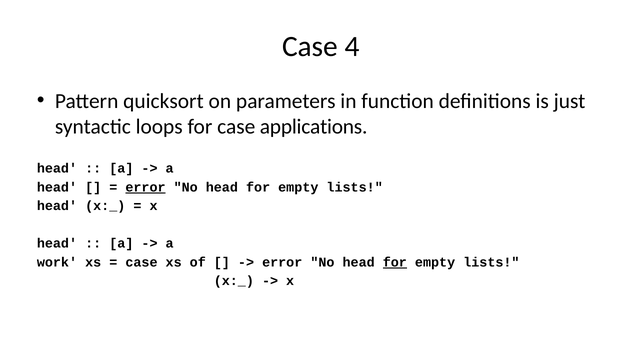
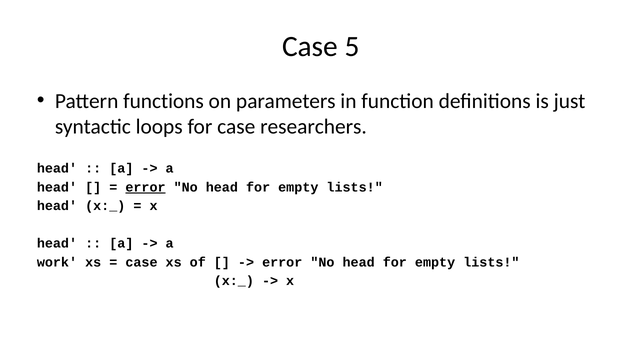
4: 4 -> 5 (352, 47)
quicksort: quicksort -> functions (163, 101)
applications: applications -> researchers (314, 127)
for underline: present -> none (395, 262)
